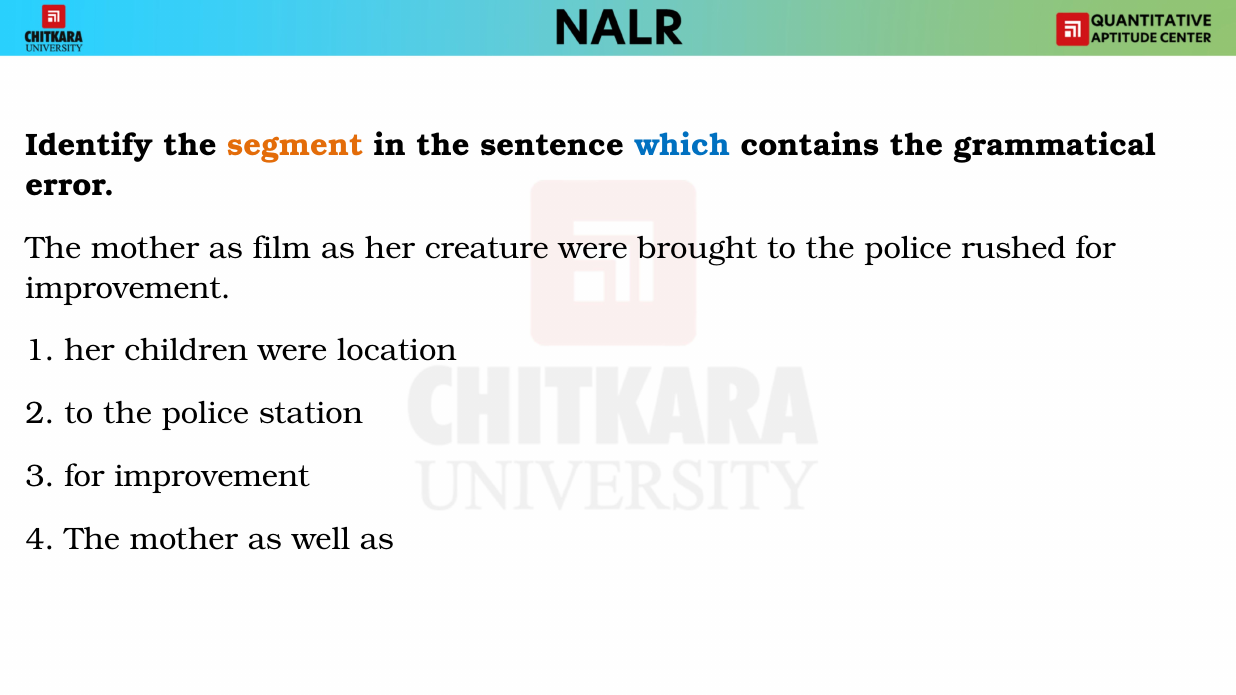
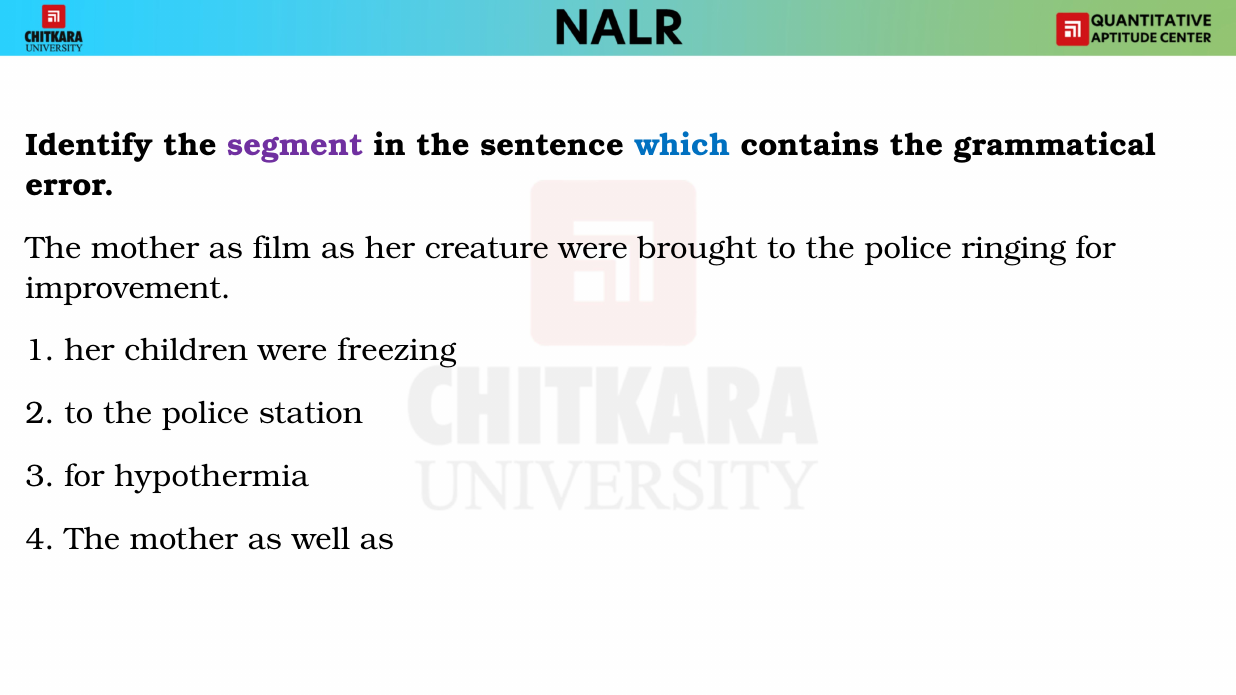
segment colour: orange -> purple (295, 146)
rushed: rushed -> ringing (1014, 248)
location: location -> freezing (397, 351)
3 for improvement: improvement -> hypothermia (212, 476)
